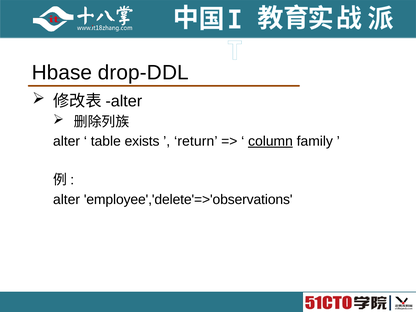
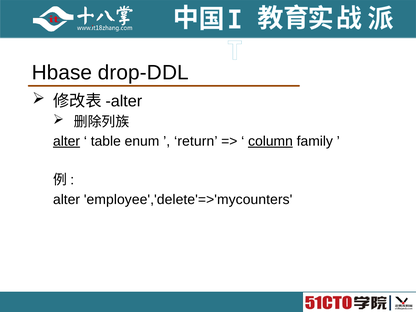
alter underline: none -> present (67, 141)
exists: exists -> enum (142, 141)
employee','delete'=>'observations: employee','delete'=>'observations -> employee','delete'=>'mycounters (188, 199)
